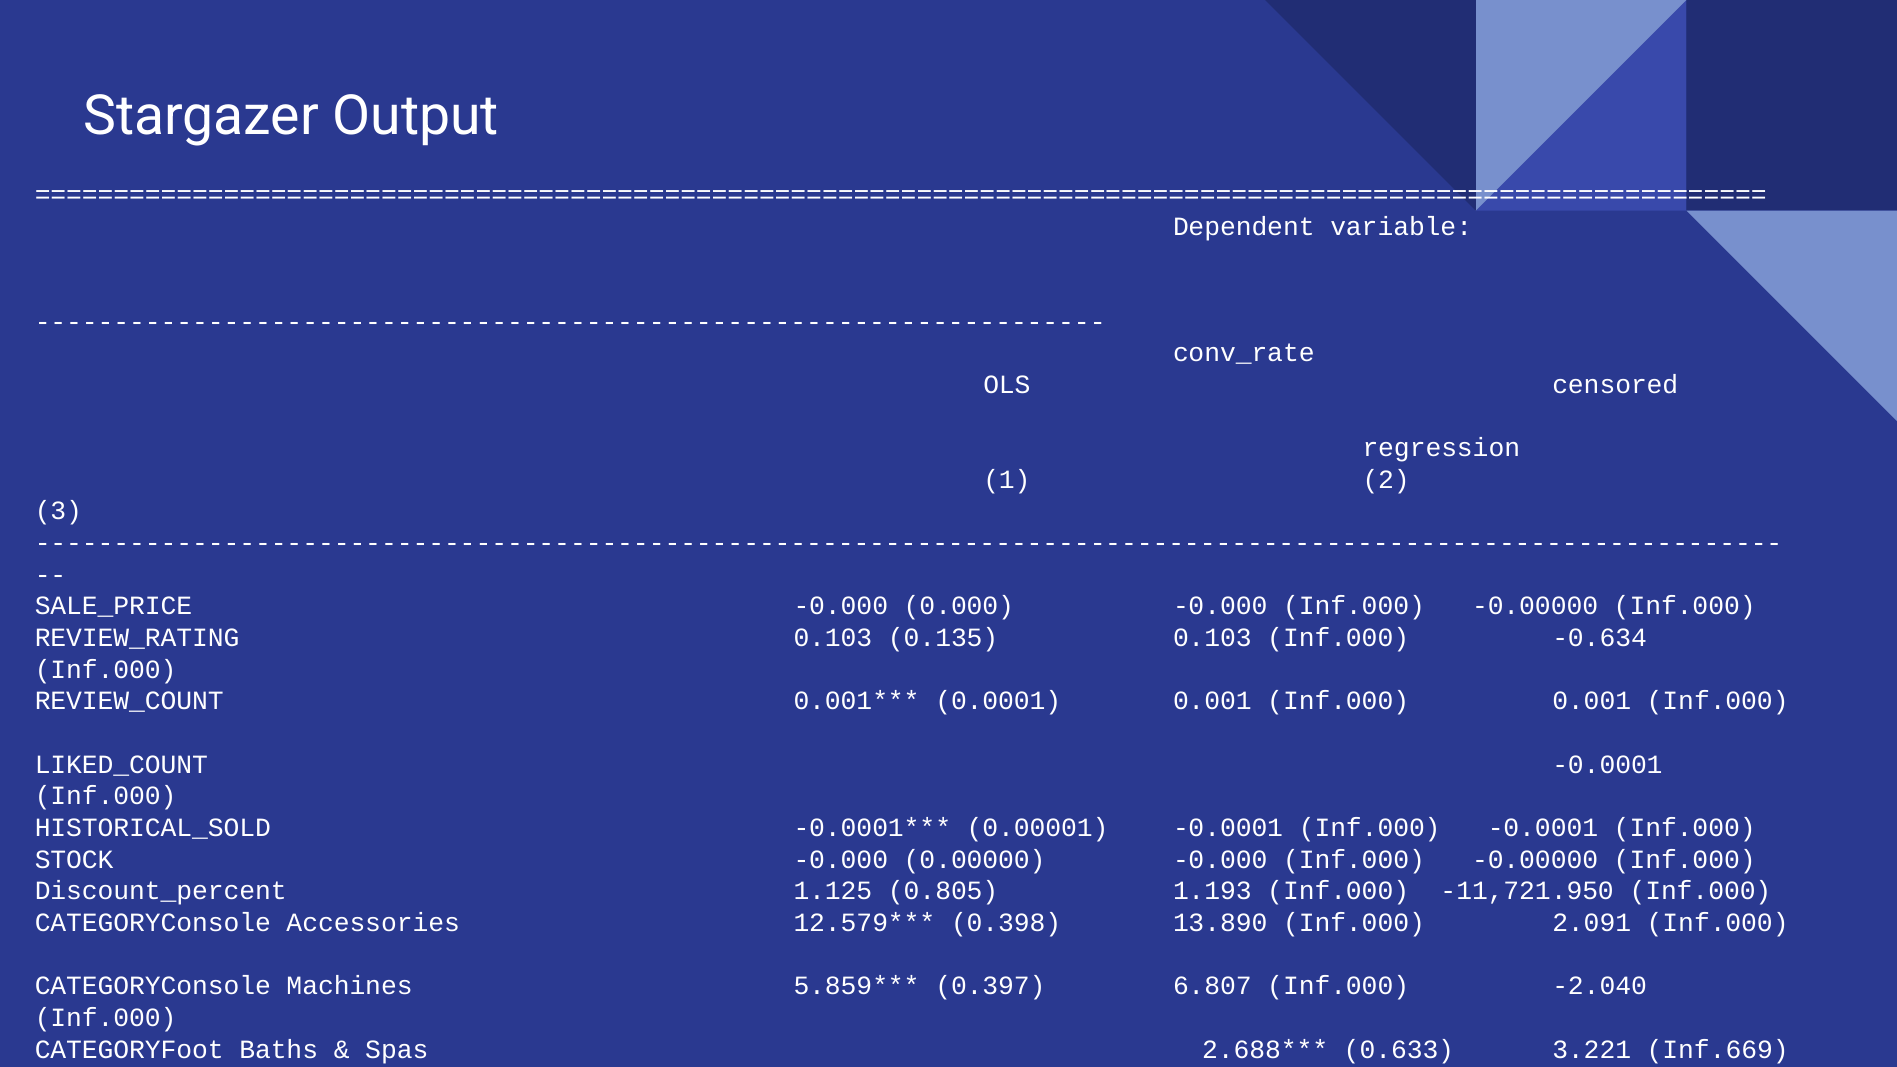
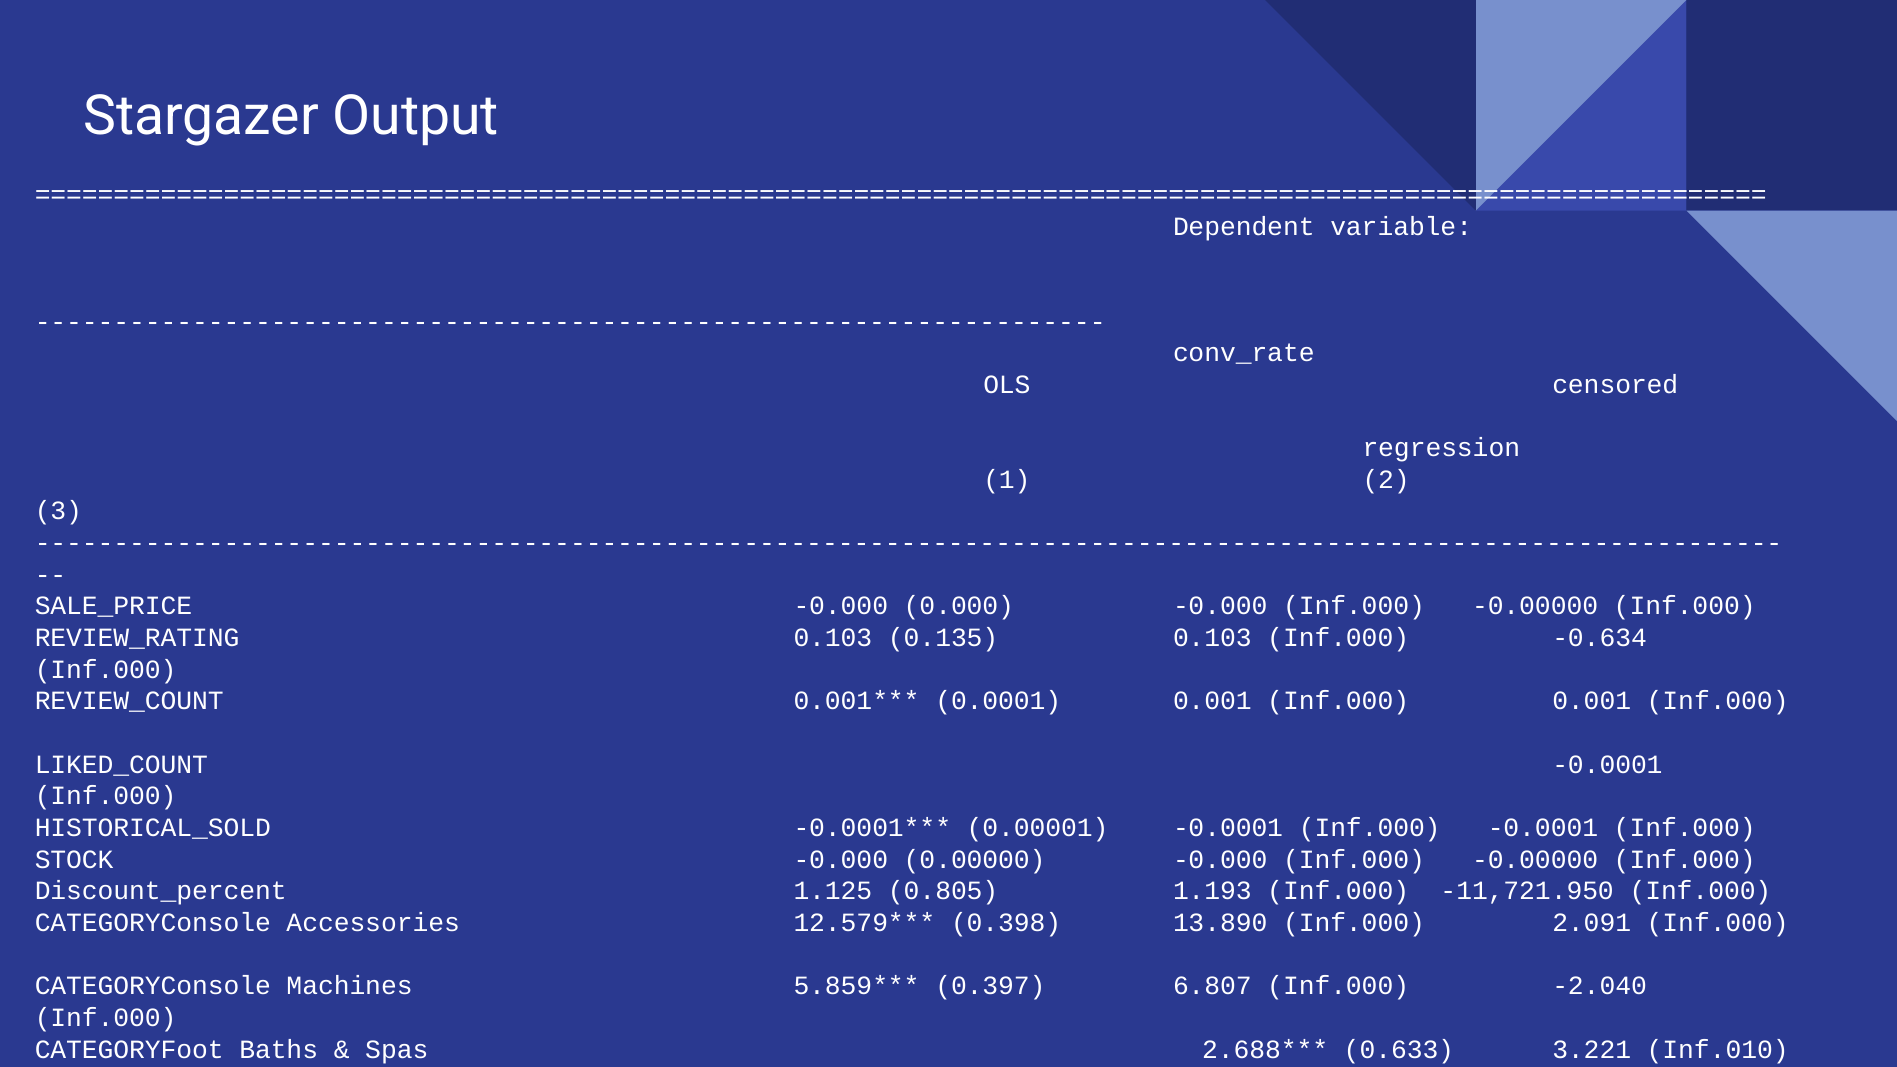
Inf.669: Inf.669 -> Inf.010 (1718, 1050)
